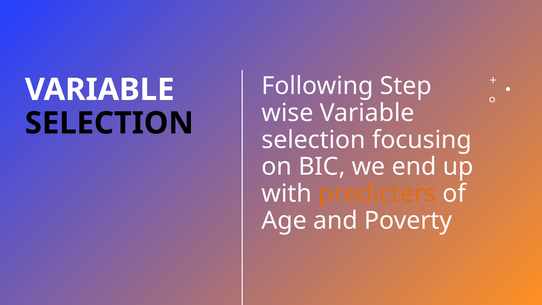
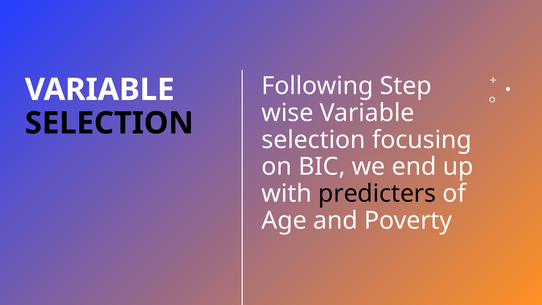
predicters colour: orange -> black (377, 194)
